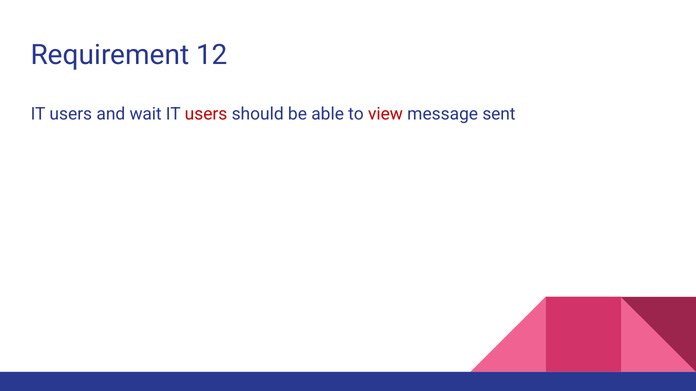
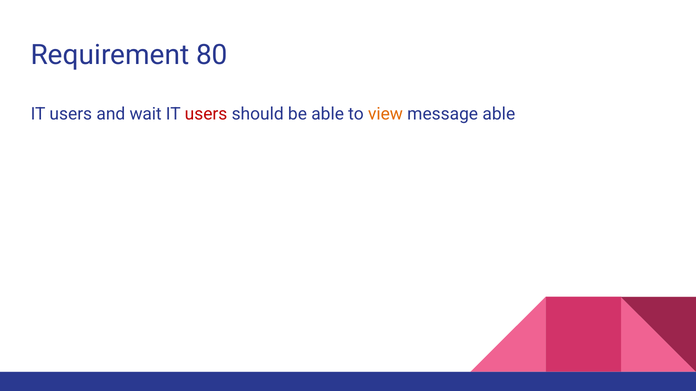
12: 12 -> 80 (212, 55)
view colour: red -> orange (385, 114)
message sent: sent -> able (499, 114)
